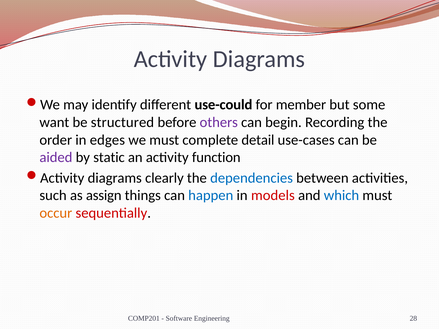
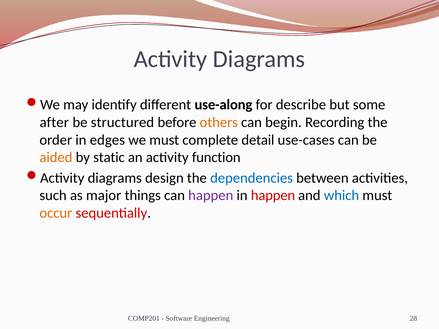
use-could: use-could -> use-along (223, 105)
member: member -> describe (301, 105)
want: want -> after (54, 122)
others colour: purple -> orange (219, 122)
aided colour: purple -> orange (56, 158)
clearly: clearly -> design (164, 178)
assign: assign -> major (104, 196)
happen colour: blue -> purple (211, 196)
in models: models -> happen (273, 196)
